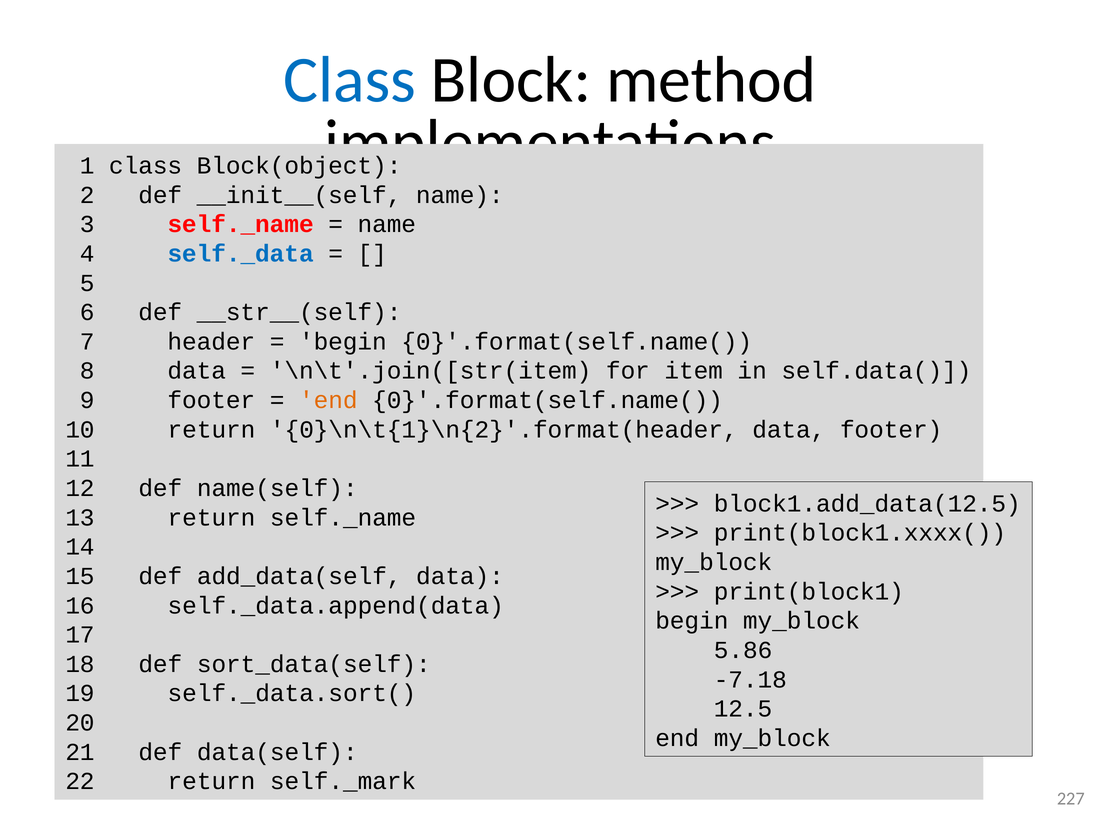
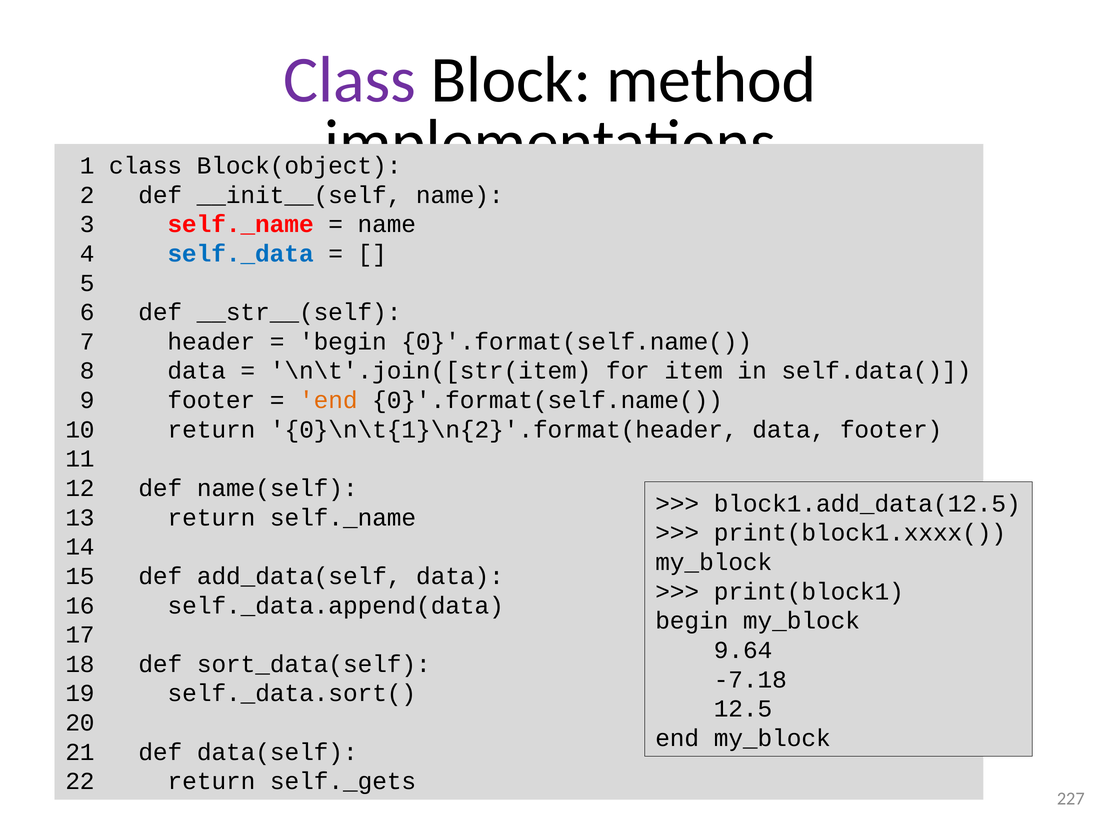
Class colour: blue -> purple (350, 80)
5.86: 5.86 -> 9.64 (743, 650)
self._mark: self._mark -> self._gets (343, 781)
